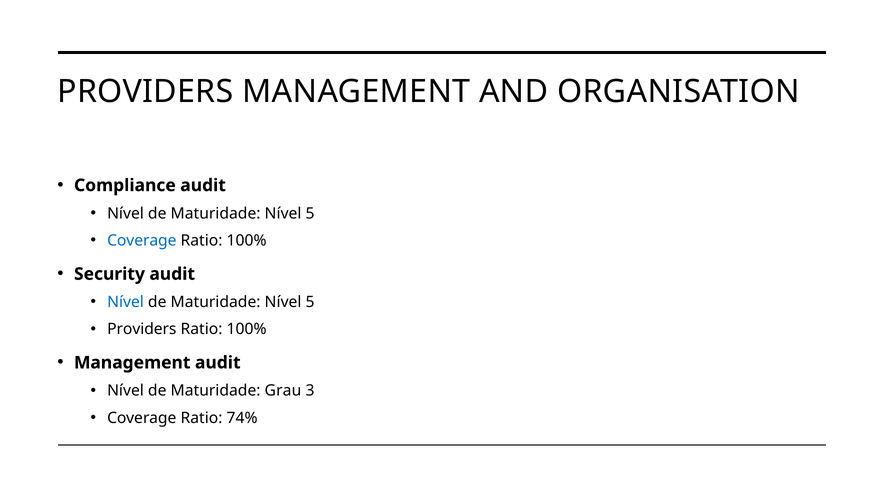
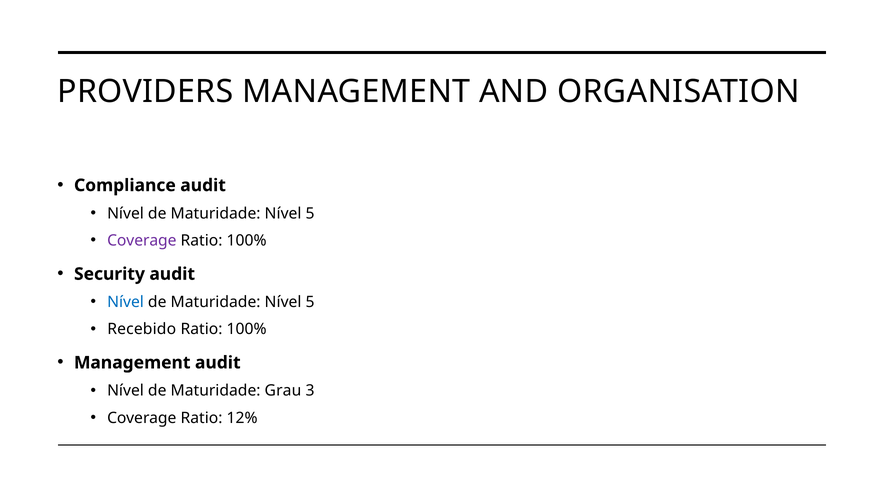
Coverage colour: blue -> purple (142, 241)
Providers: Providers -> Recebido (142, 329)
74%: 74% -> 12% (242, 418)
